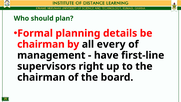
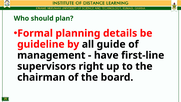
chairman: chairman -> guideline (41, 44)
every: every -> guide (111, 44)
